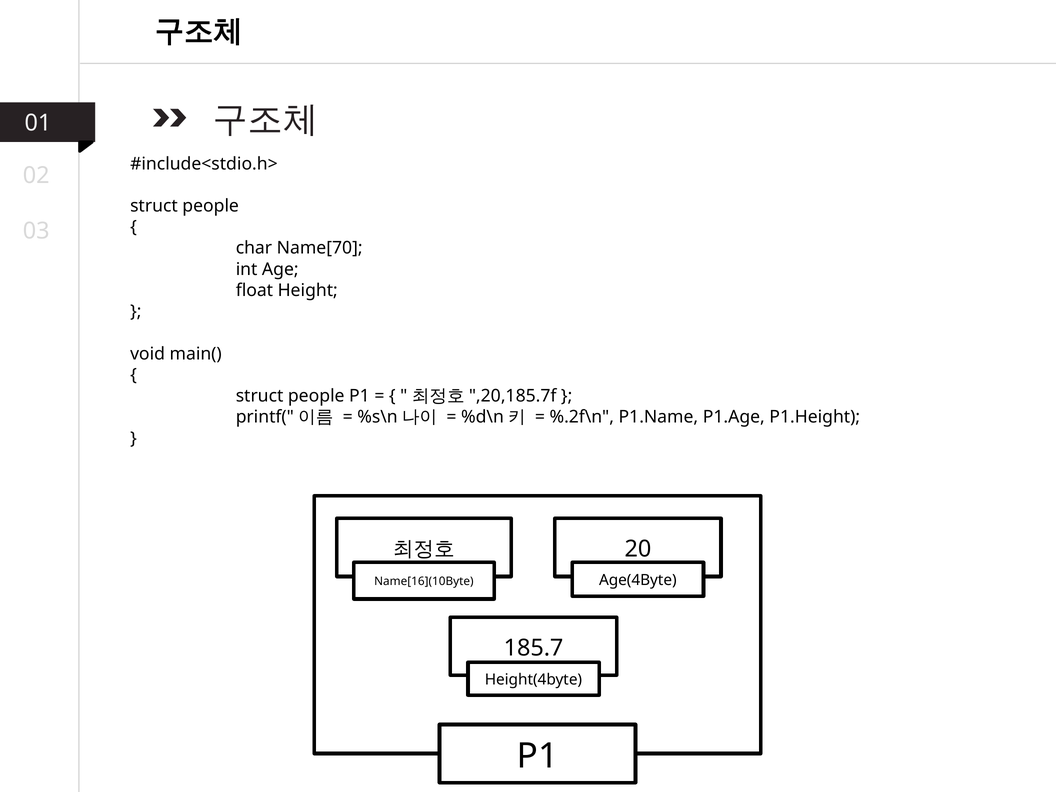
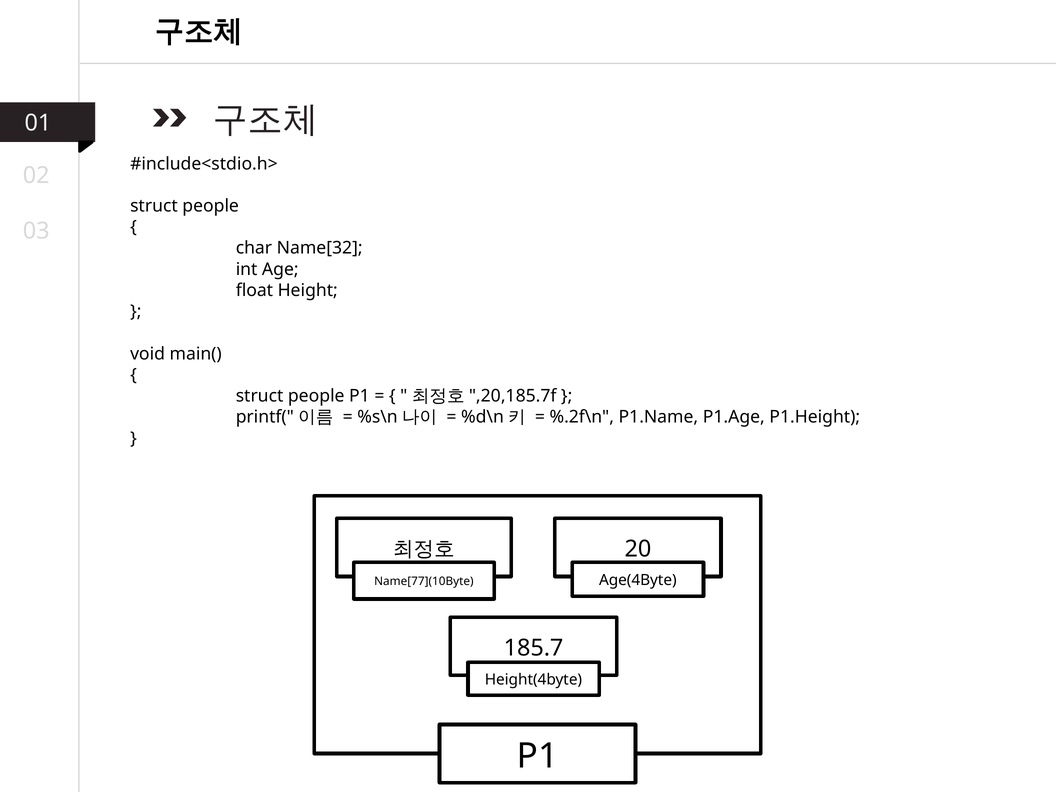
Name[70: Name[70 -> Name[32 (320, 248)
Name[16](10Byte: Name[16](10Byte -> Name[77](10Byte (424, 581)
